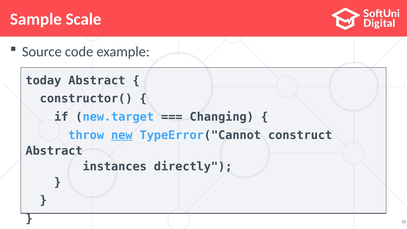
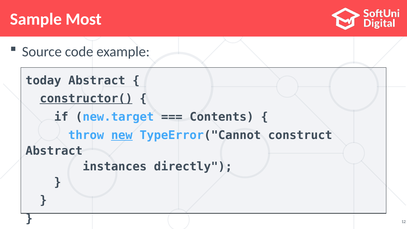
Scale: Scale -> Most (84, 19)
constructor( underline: none -> present (86, 99)
Changing: Changing -> Contents (222, 117)
